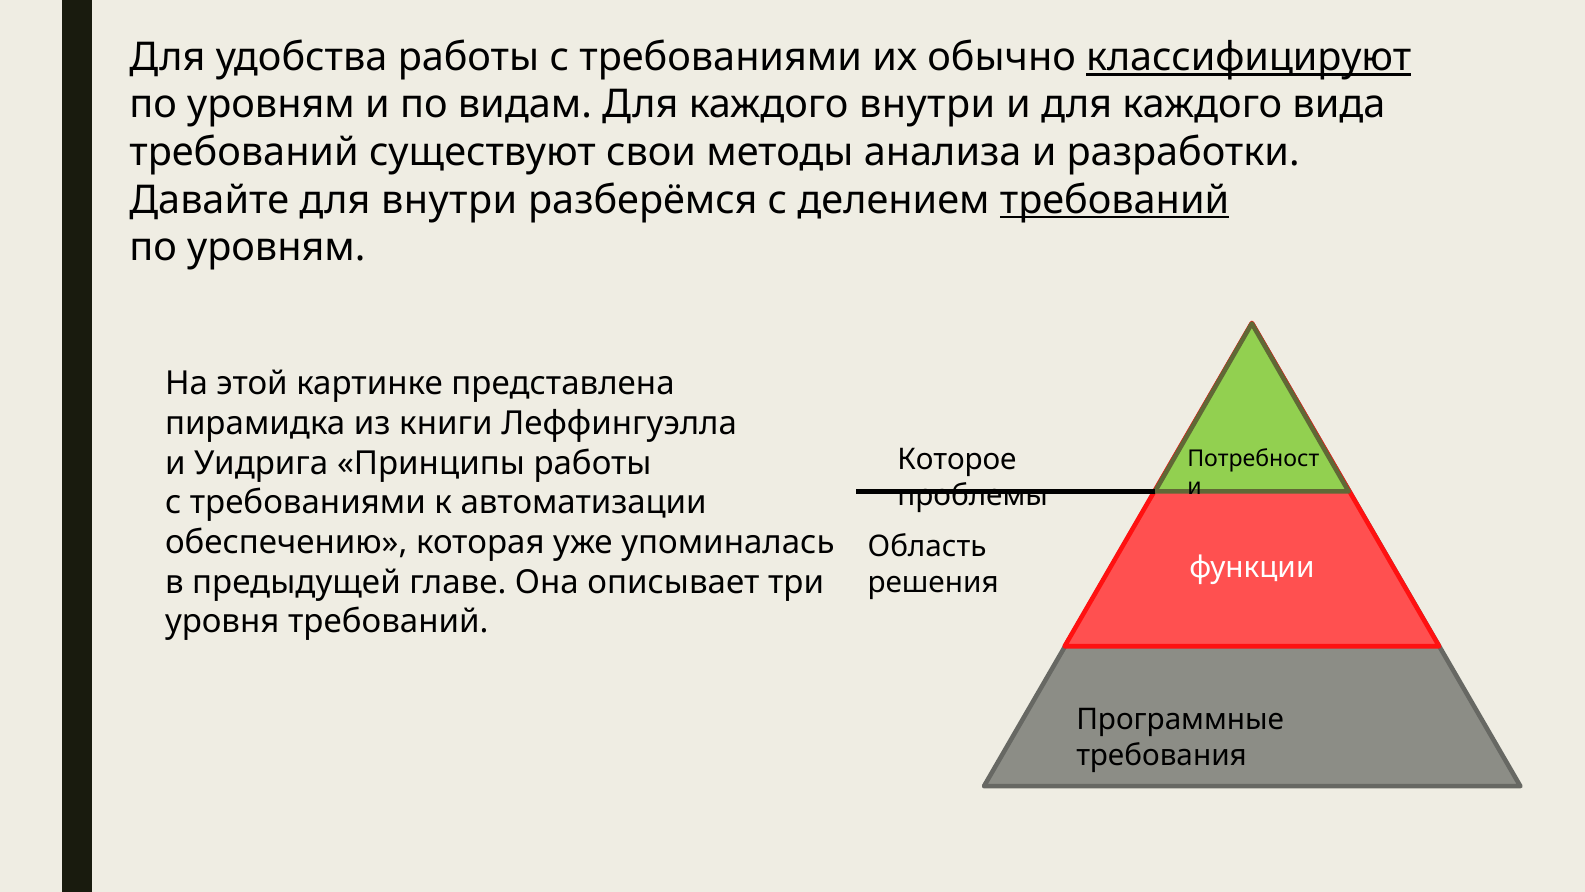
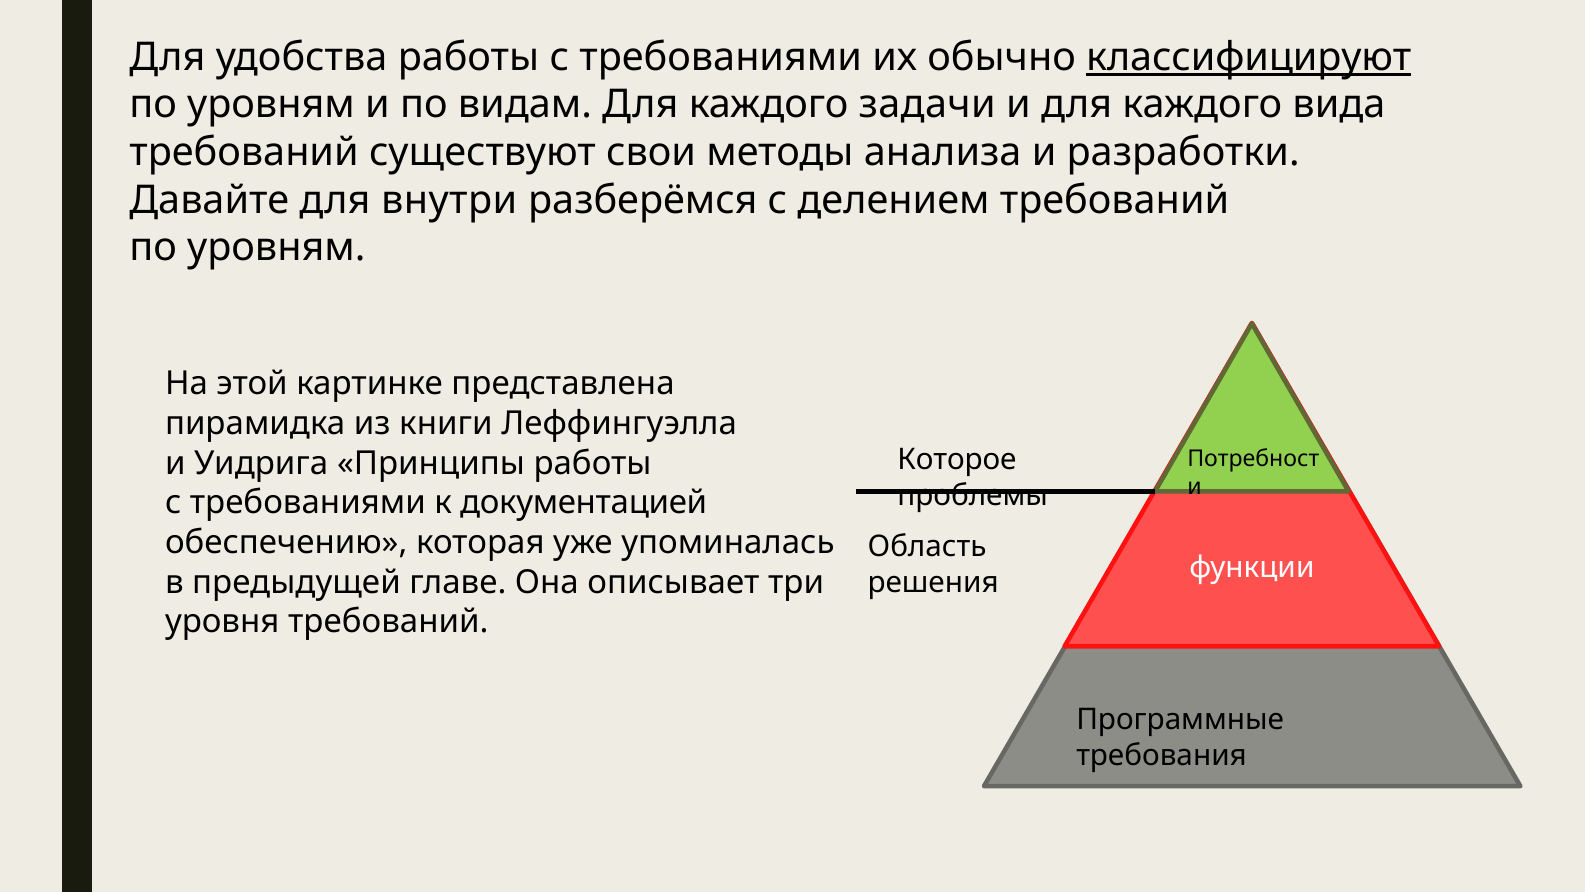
каждого внутри: внутри -> задачи (927, 105)
требований underline: present -> none (1115, 200)
автоматизации: автоматизации -> документацией (584, 503)
